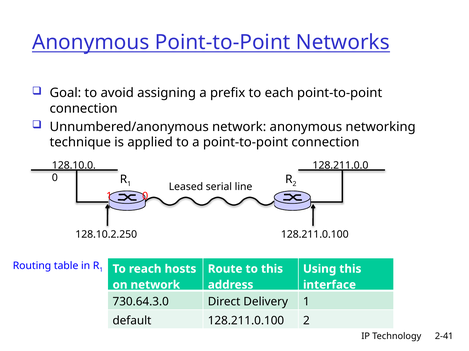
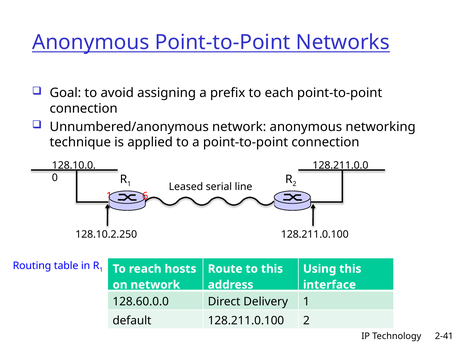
1 0: 0 -> 6 (145, 196)
730.64.3.0: 730.64.3.0 -> 128.60.0.0 (141, 302)
